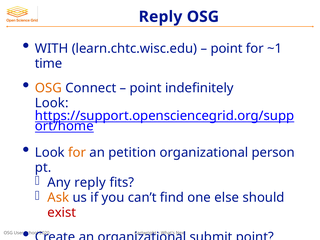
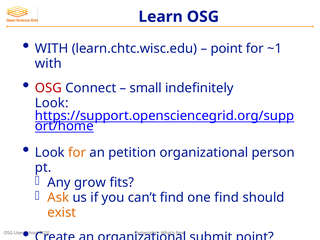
Reply: Reply -> Learn (161, 17)
time: time -> with (48, 64)
OSG colour: orange -> red (49, 88)
point: point -> small (146, 88)
Any reply: reply -> grow (90, 183)
one else: else -> find (227, 198)
exist colour: red -> orange (62, 213)
